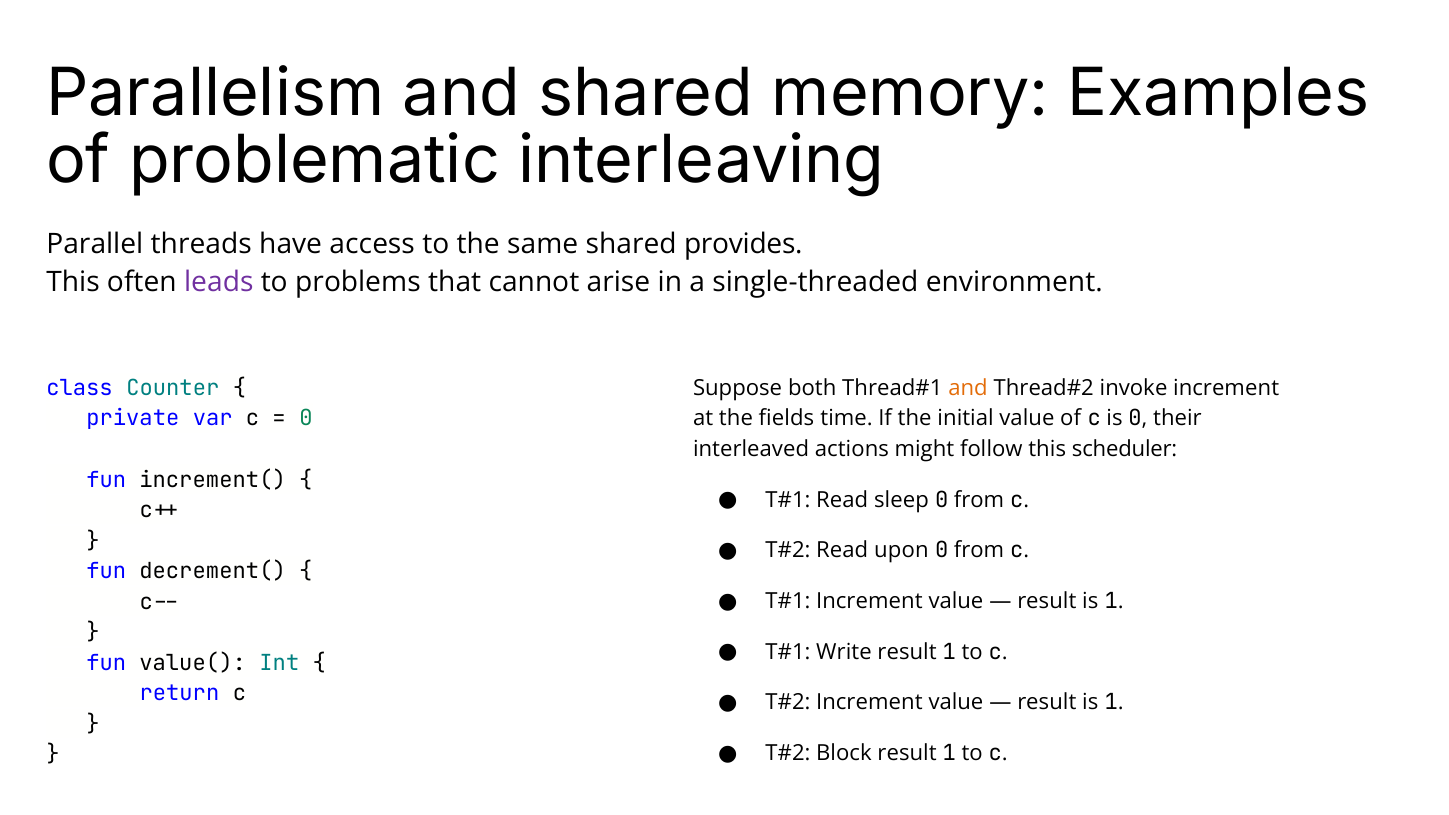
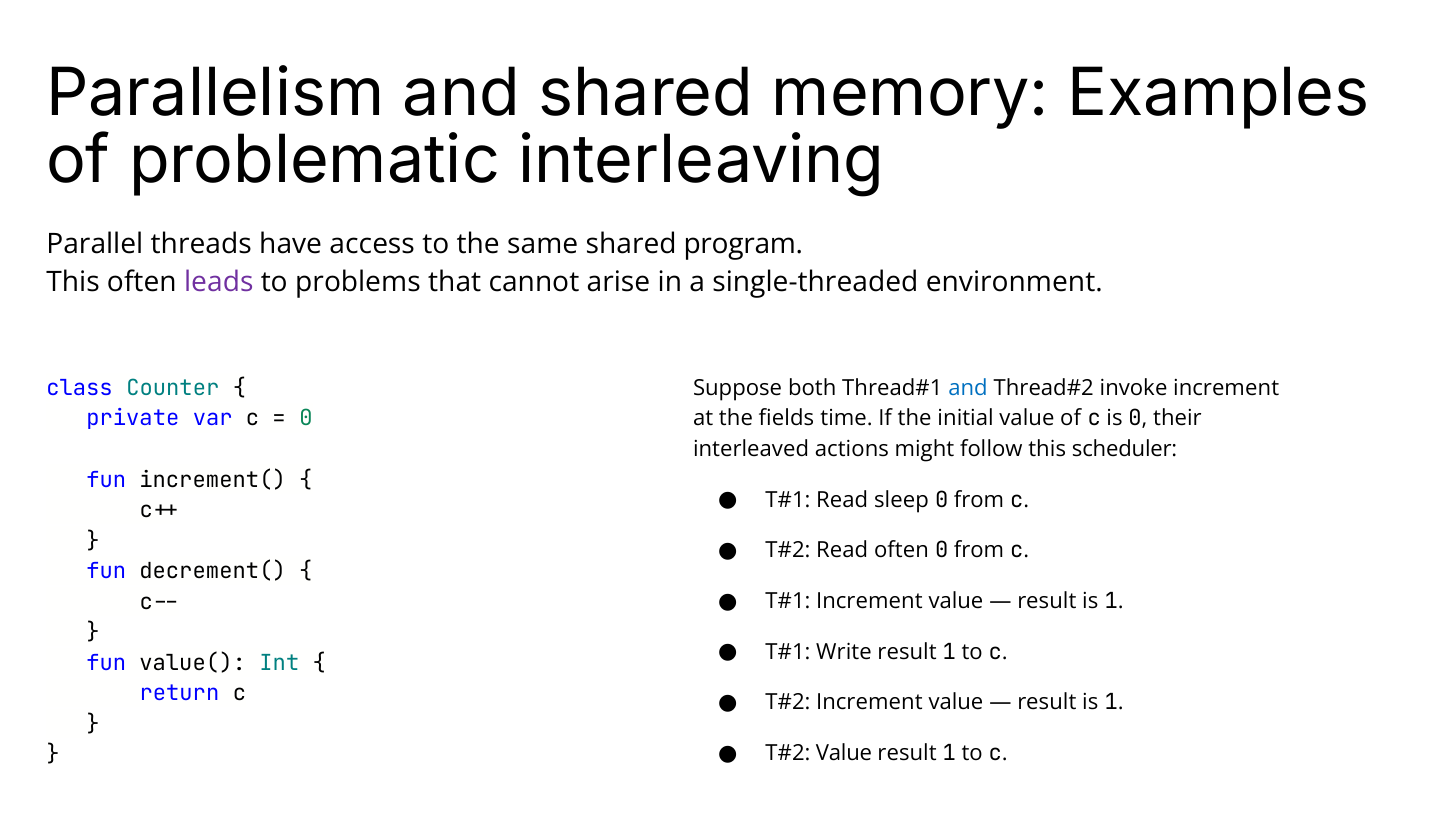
provides: provides -> program (743, 244)
and colour: orange -> blue (968, 388)
Read upon: upon -> often (901, 551)
Block: Block -> Value (844, 753)
